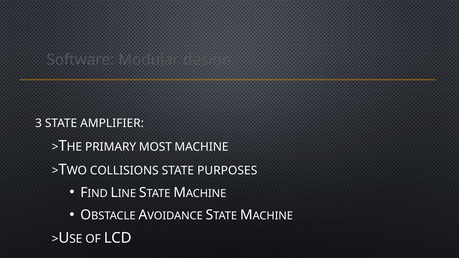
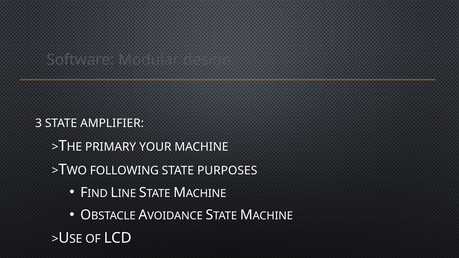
MOST: MOST -> YOUR (155, 147)
COLLISIONS: COLLISIONS -> FOLLOWING (124, 171)
